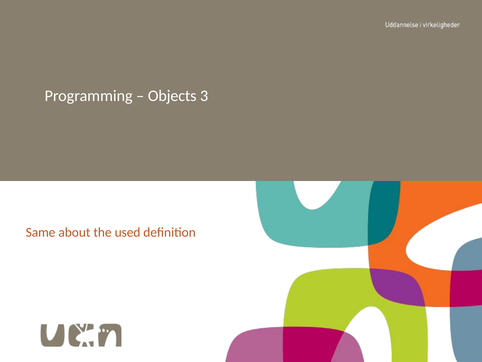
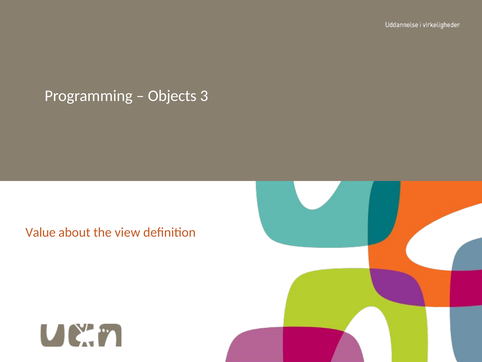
Same: Same -> Value (41, 232)
used: used -> view (127, 232)
